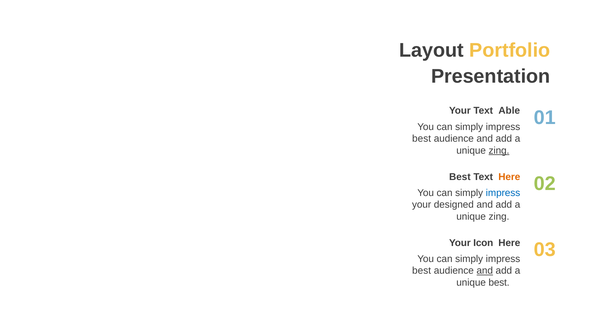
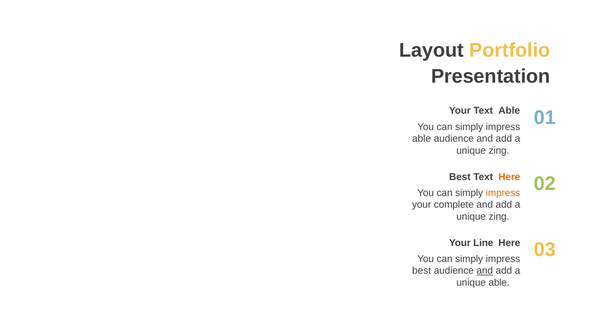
best: best -> able (422, 138)
zing underline: present -> none (499, 150)
impress colour: blue -> orange (503, 193)
designed: designed -> complete (454, 204)
Icon: Icon -> Line (483, 242)
unique best: best -> able (499, 282)
